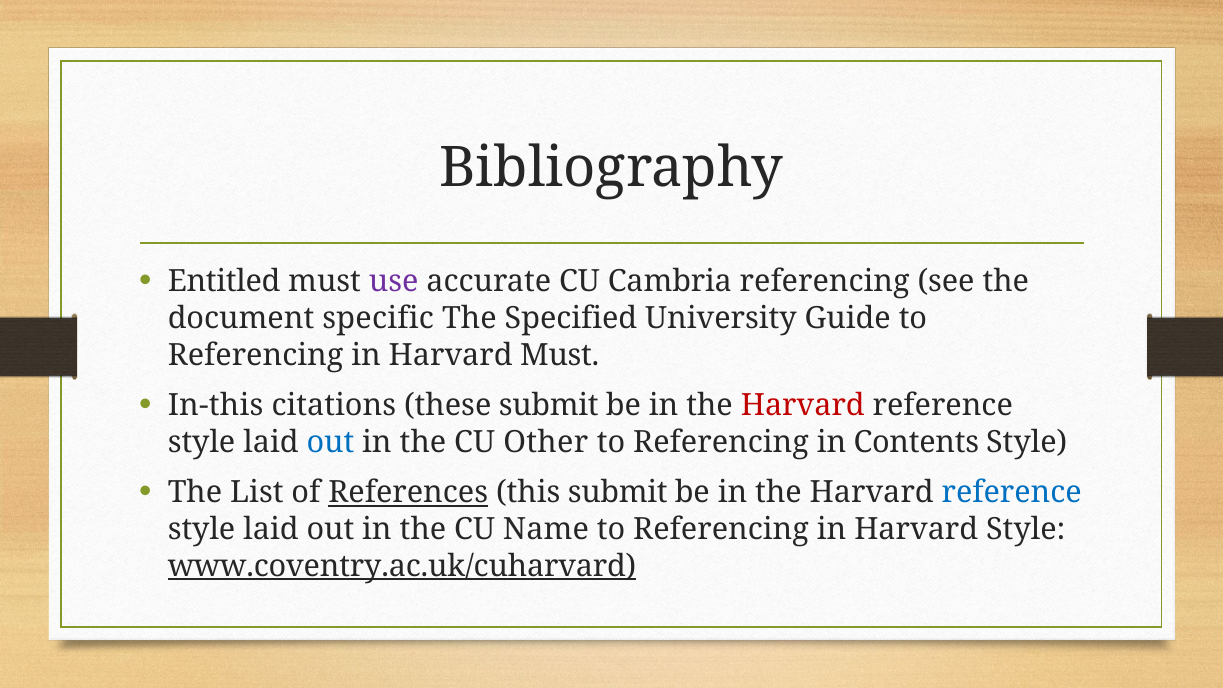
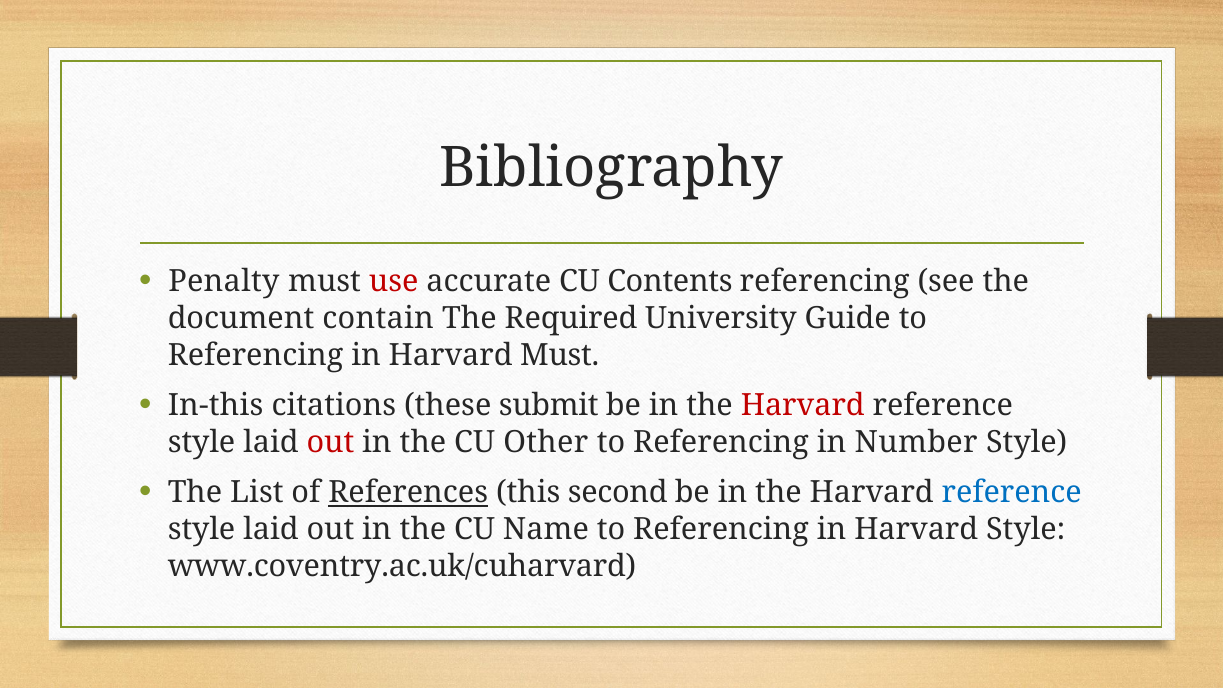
Entitled: Entitled -> Penalty (224, 282)
use colour: purple -> red (394, 282)
Cambria: Cambria -> Contents (670, 282)
specific: specific -> contain (378, 318)
Specified: Specified -> Required (571, 318)
out colour: blue -> red (330, 442)
Contents: Contents -> Number (916, 442)
this submit: submit -> second (618, 493)
www.coventry.ac.uk/cuharvard underline: present -> none (402, 566)
